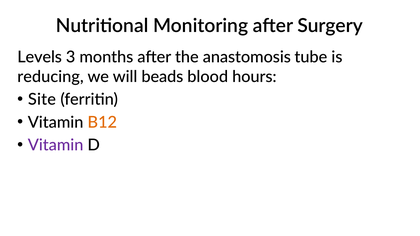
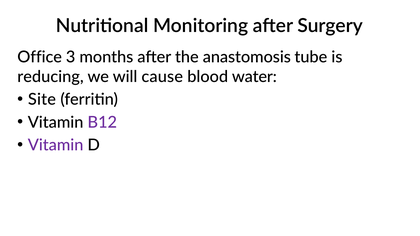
Levels: Levels -> Office (40, 57)
beads: beads -> cause (162, 77)
hours: hours -> water (254, 77)
B12 colour: orange -> purple (102, 123)
